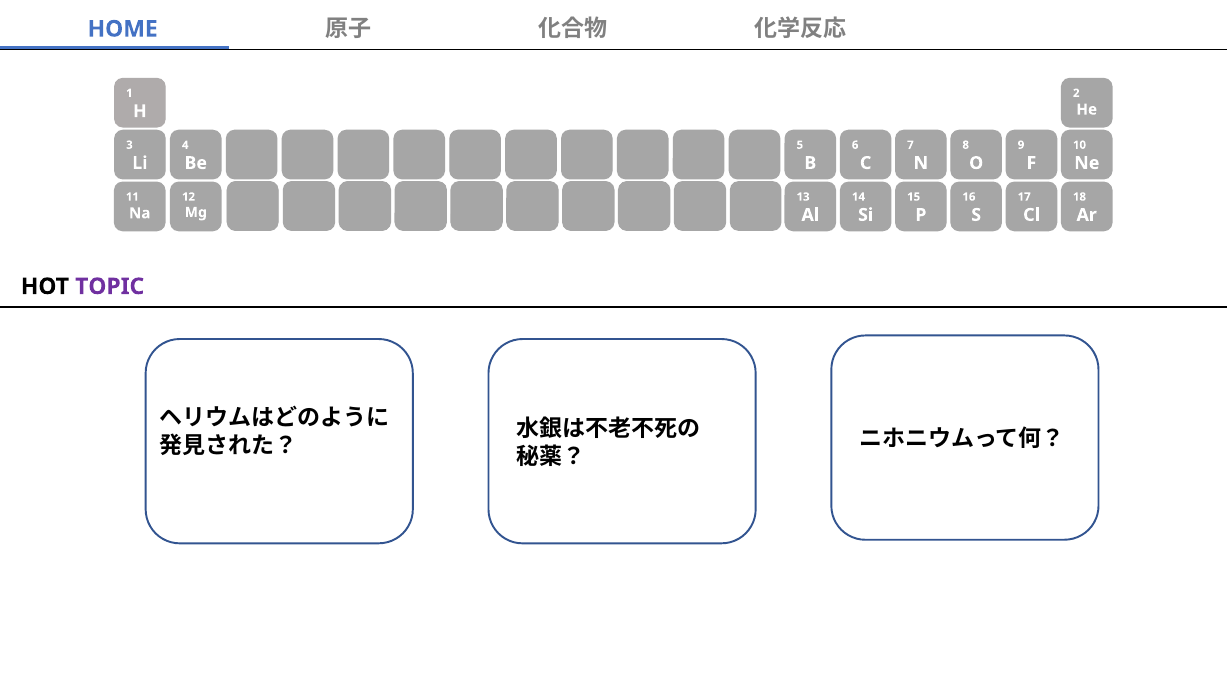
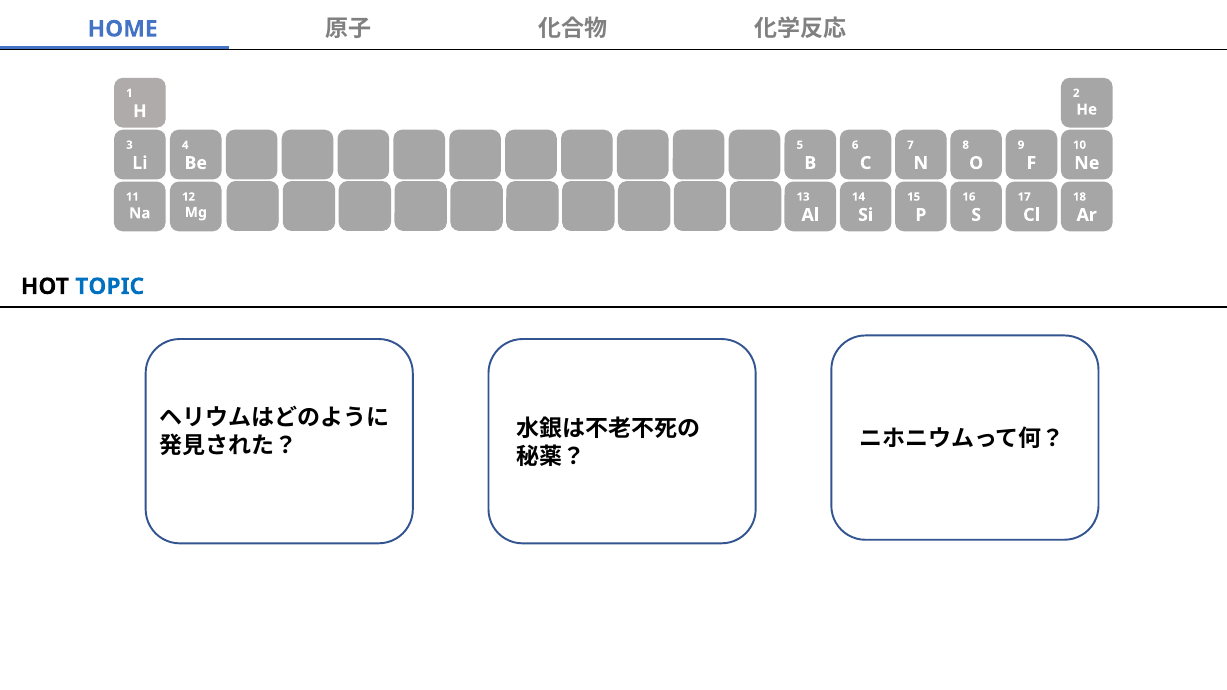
TOPIC colour: purple -> blue (110, 287)
